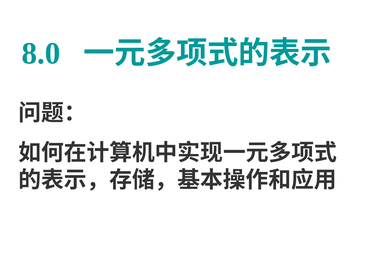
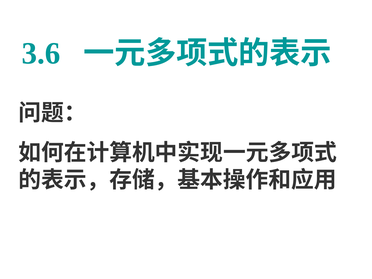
8.0: 8.0 -> 3.6 (41, 53)
